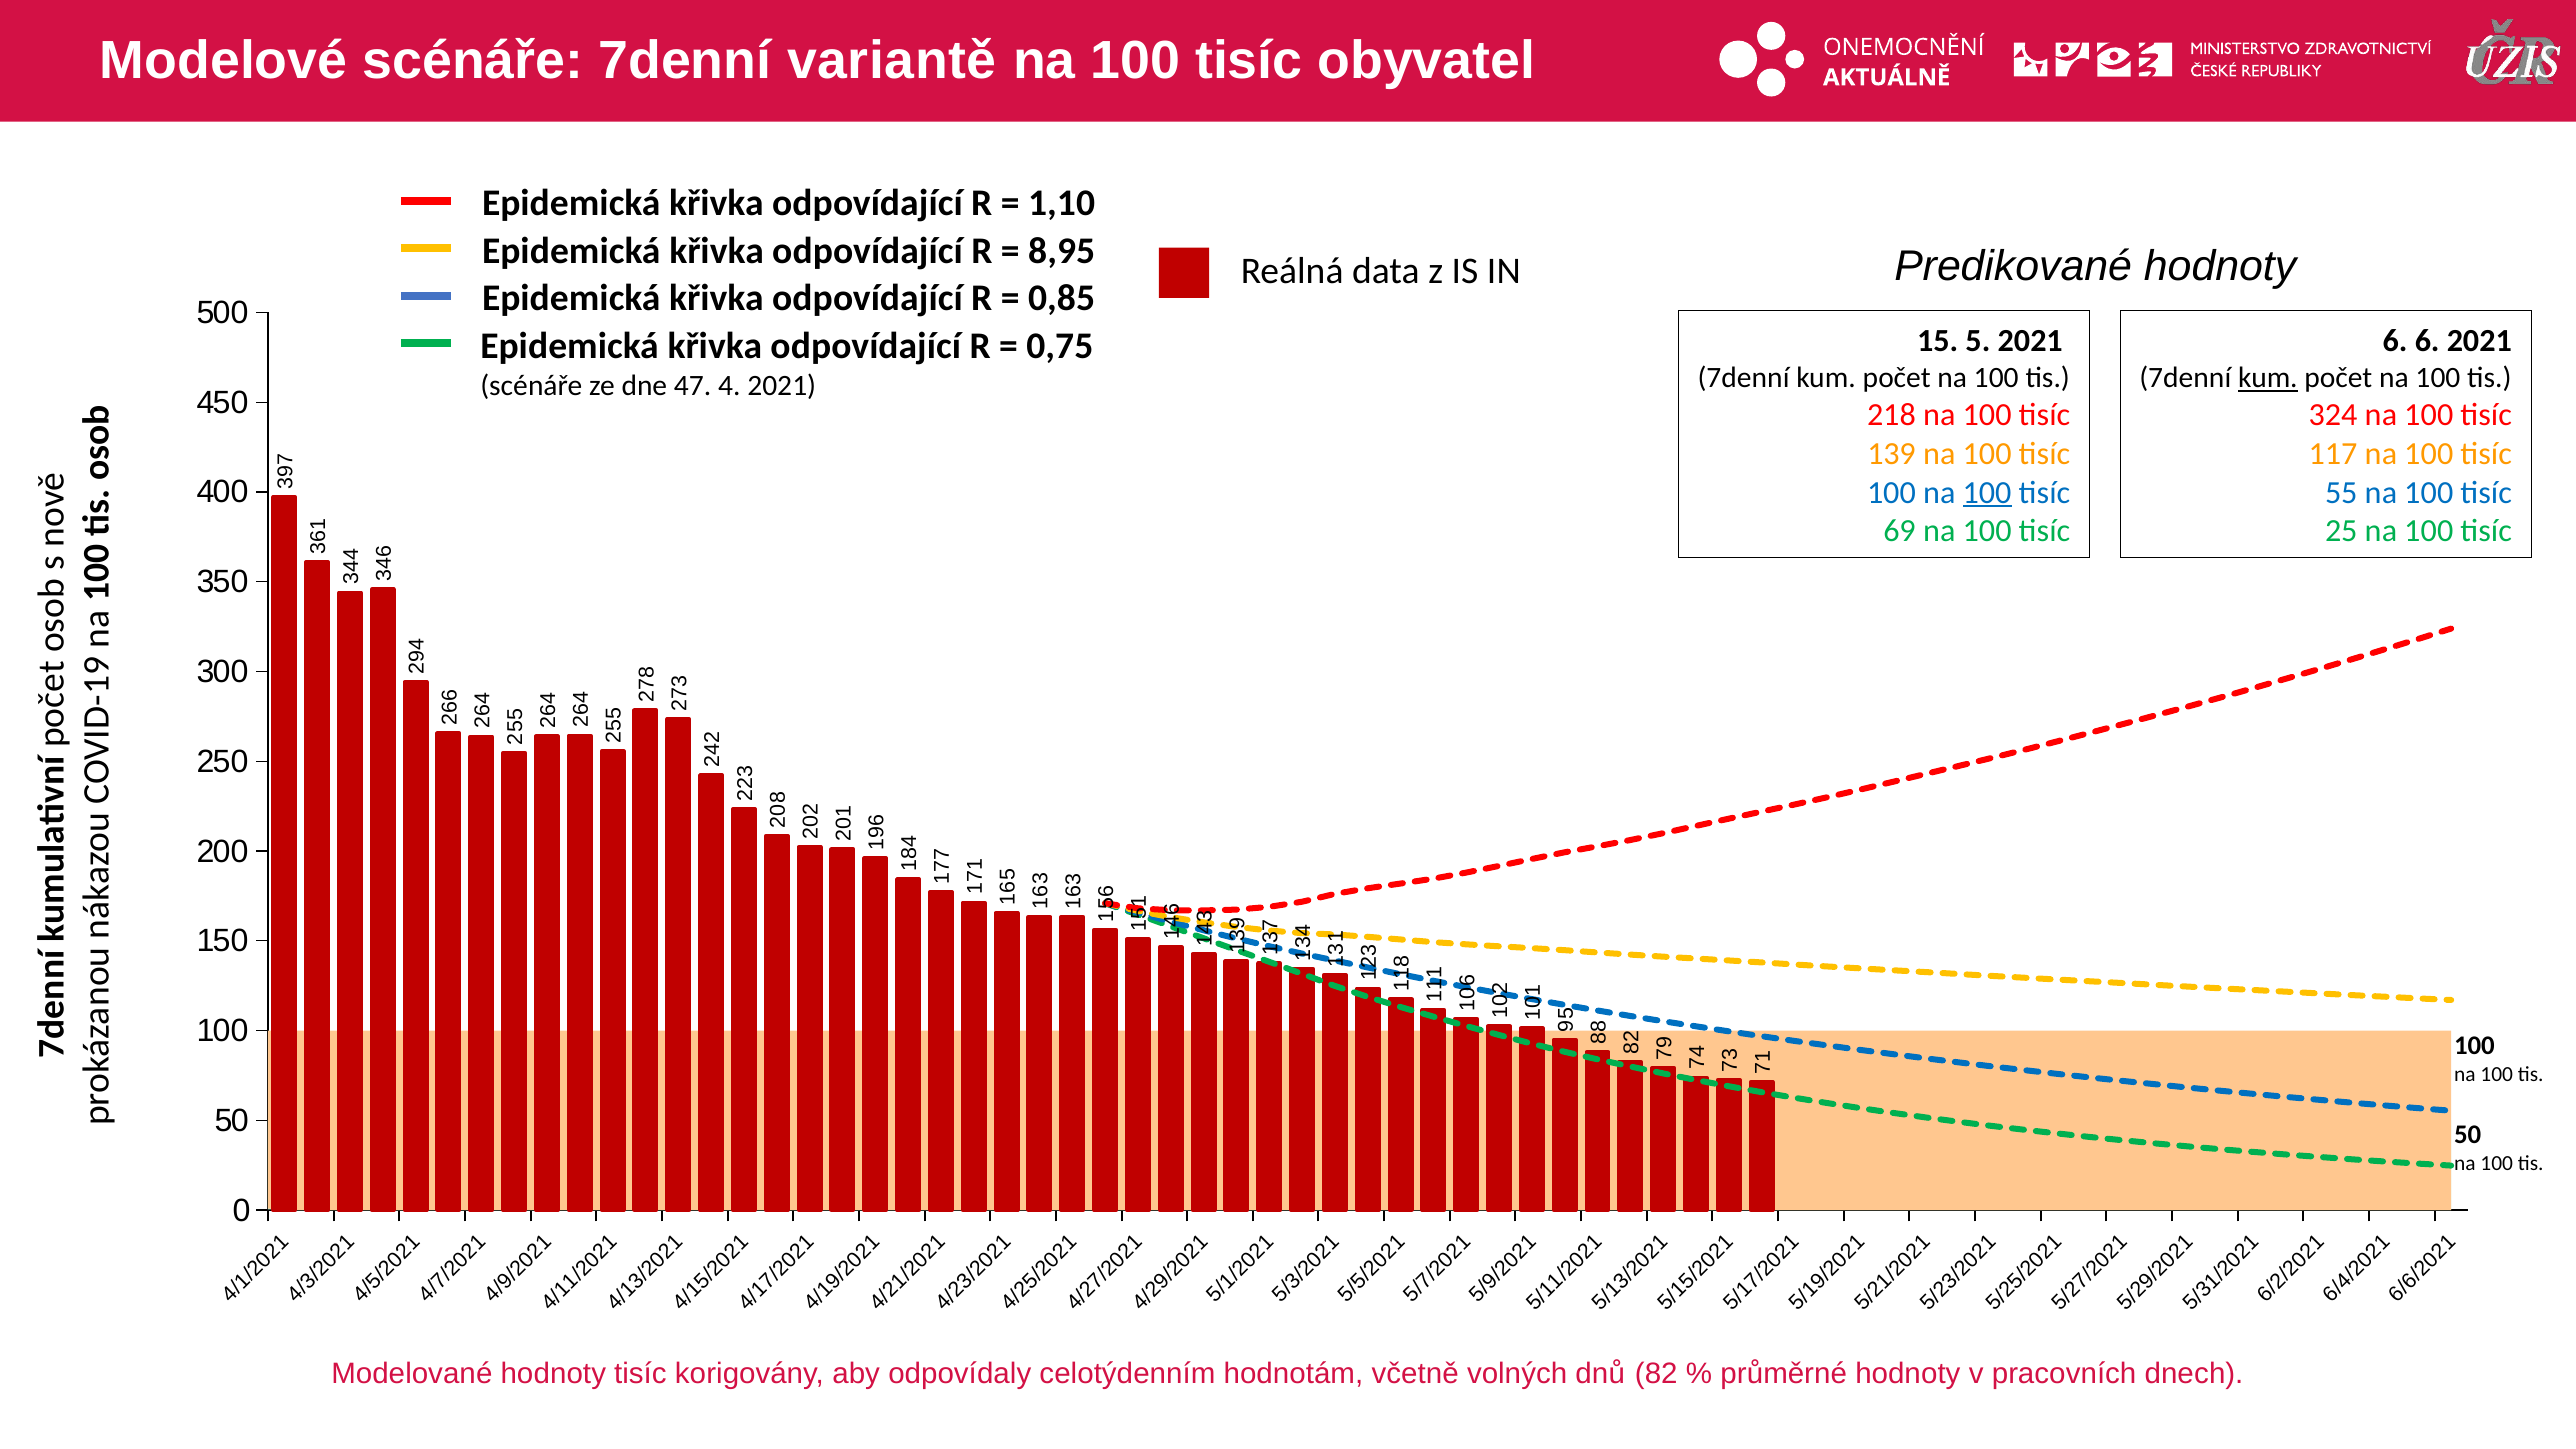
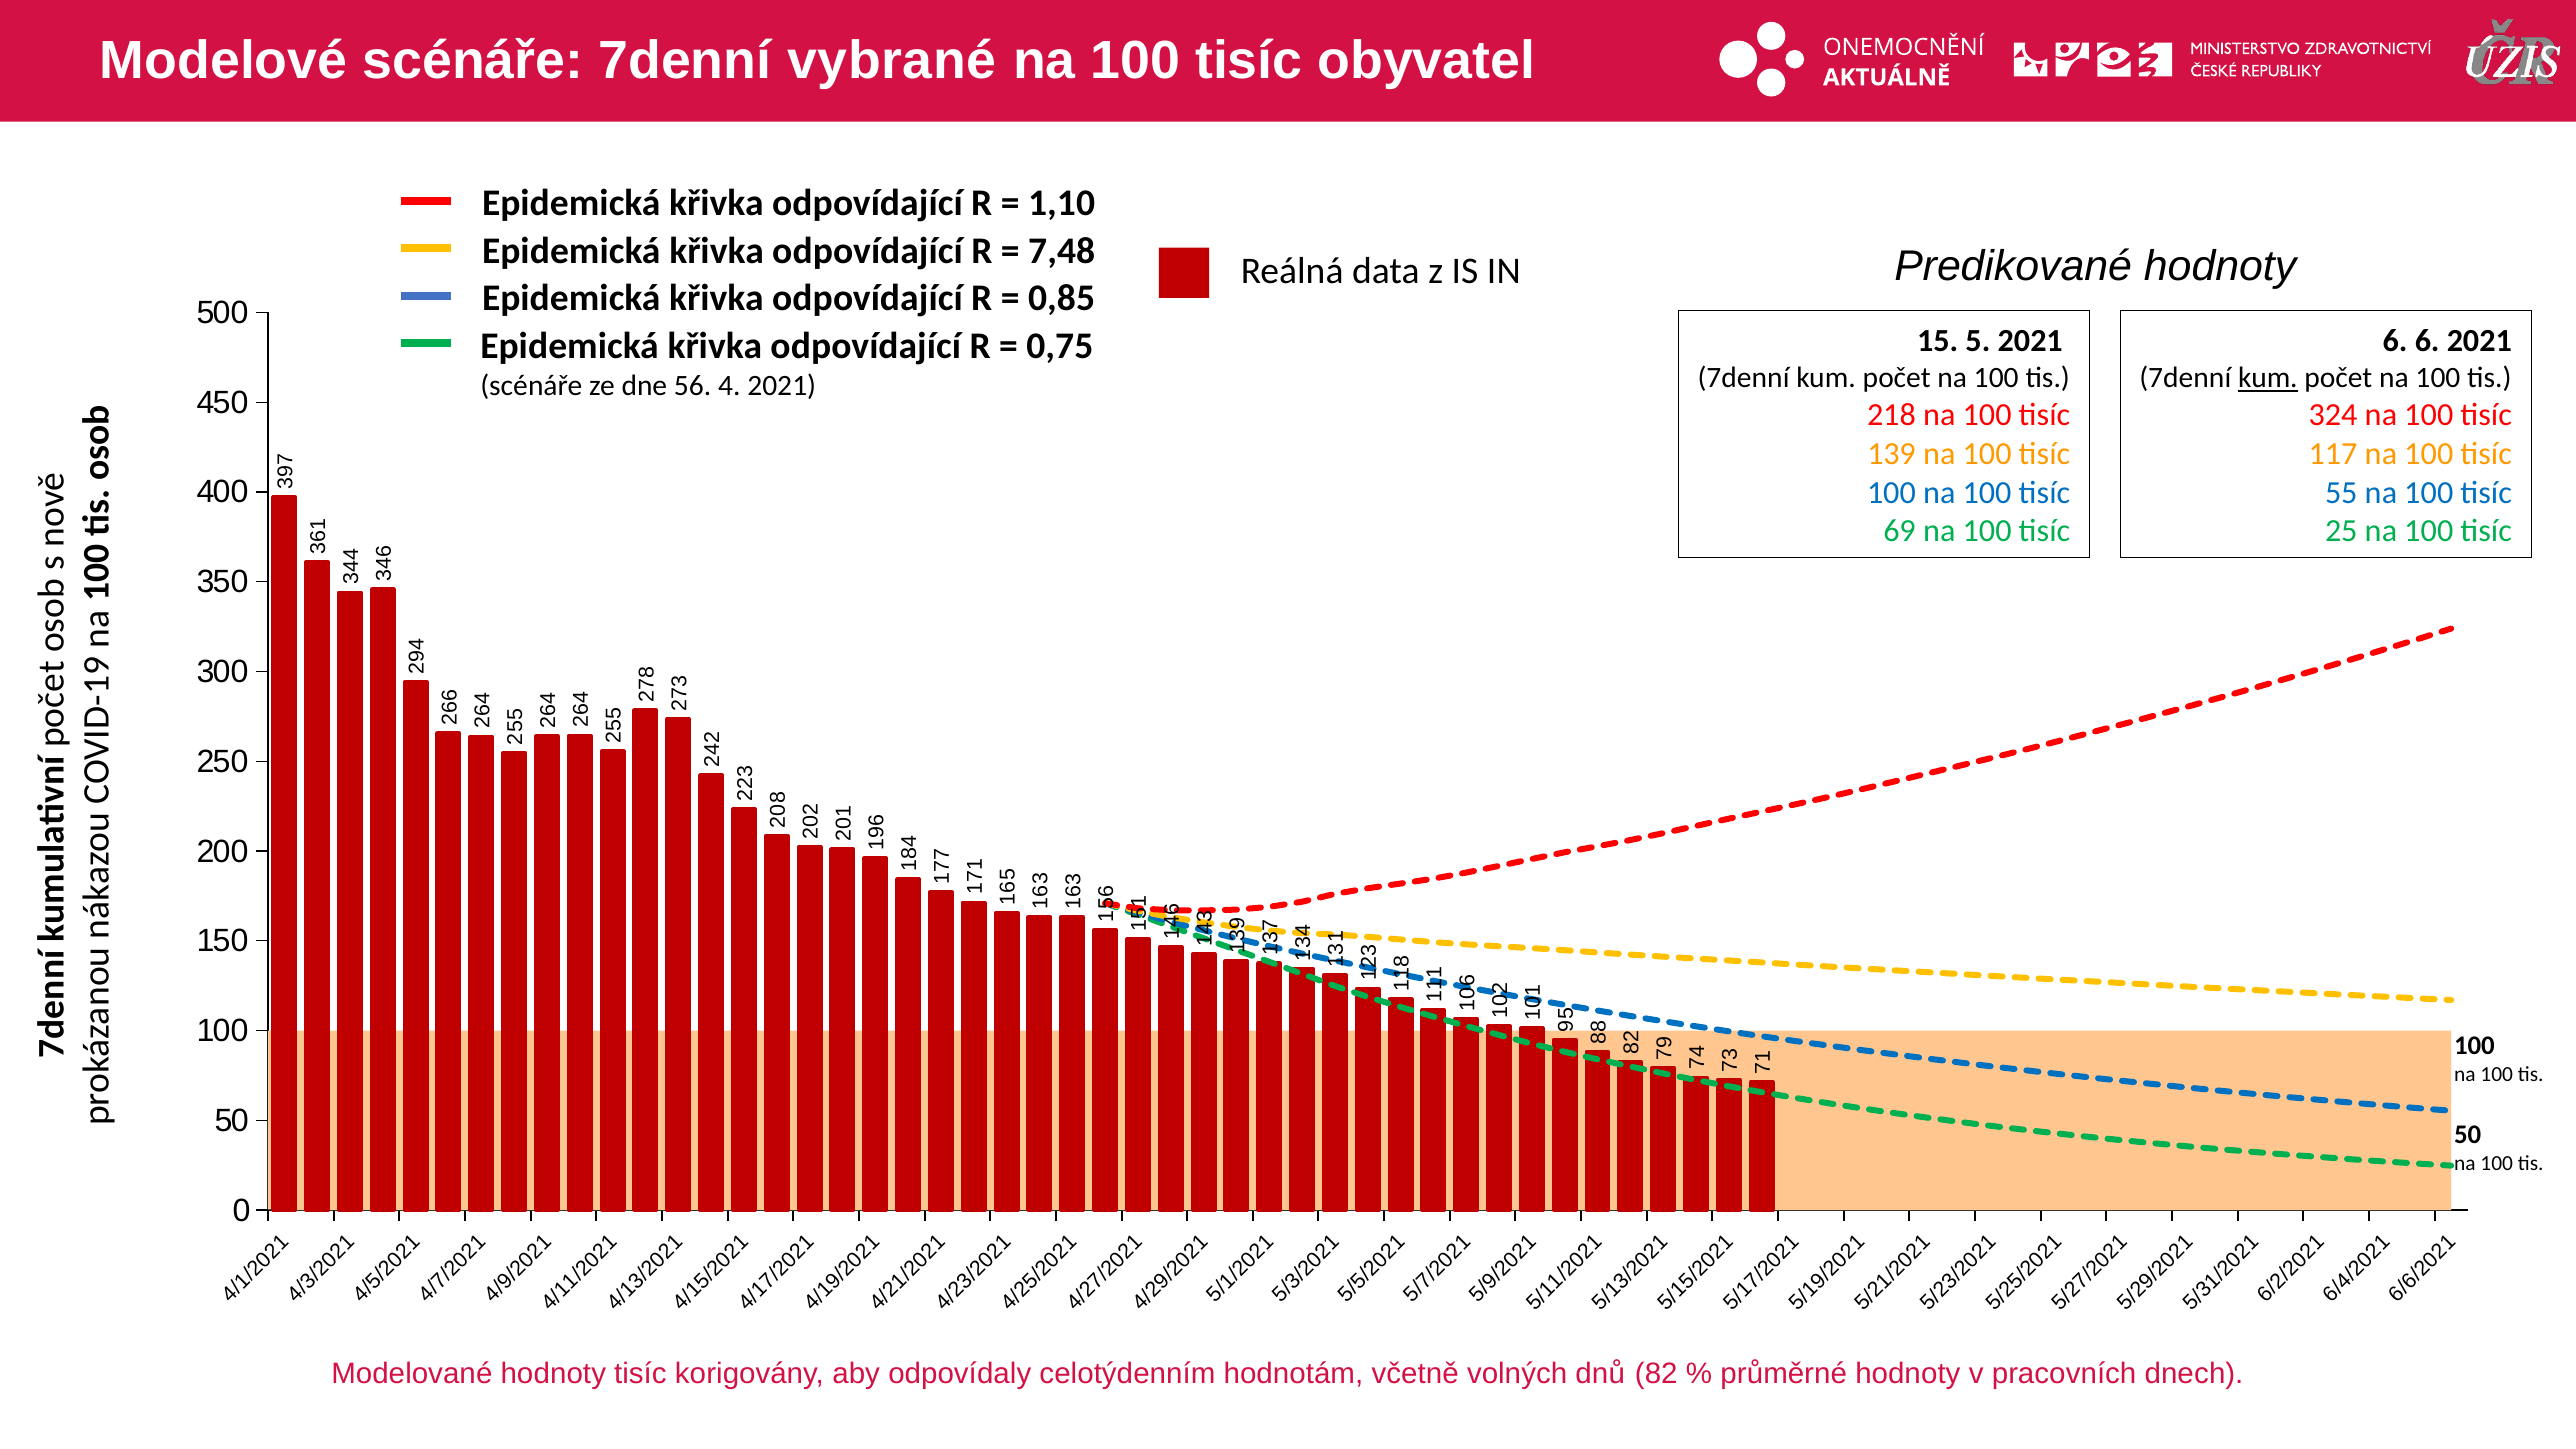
variantě: variantě -> vybrané (892, 60)
8,95: 8,95 -> 7,48 (1062, 251)
47: 47 -> 56 (693, 386)
100 underline: present -> none (1987, 492)
